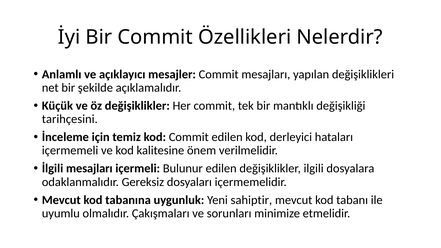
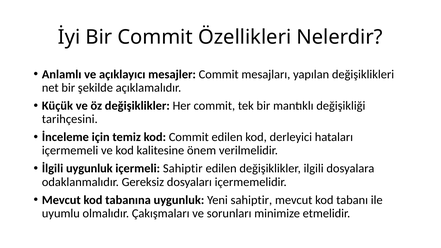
İlgili mesajları: mesajları -> uygunluk (89, 169)
içermeli Bulunur: Bulunur -> Sahiptir (183, 169)
